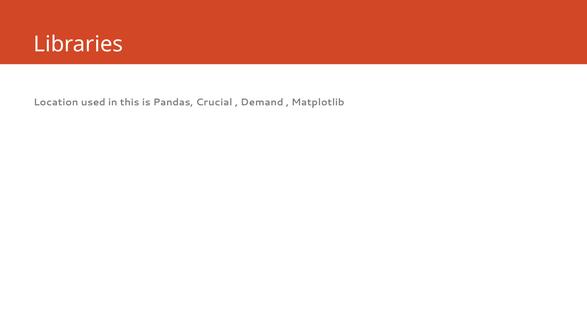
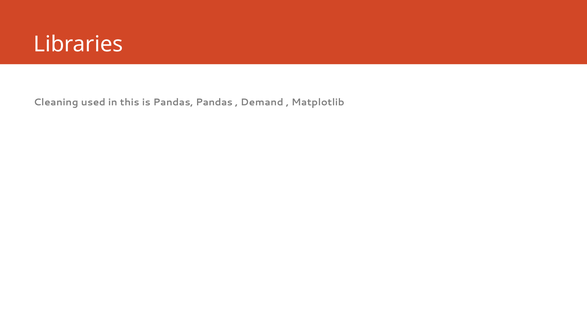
Location: Location -> Cleaning (56, 102)
Pandas Crucial: Crucial -> Pandas (214, 102)
